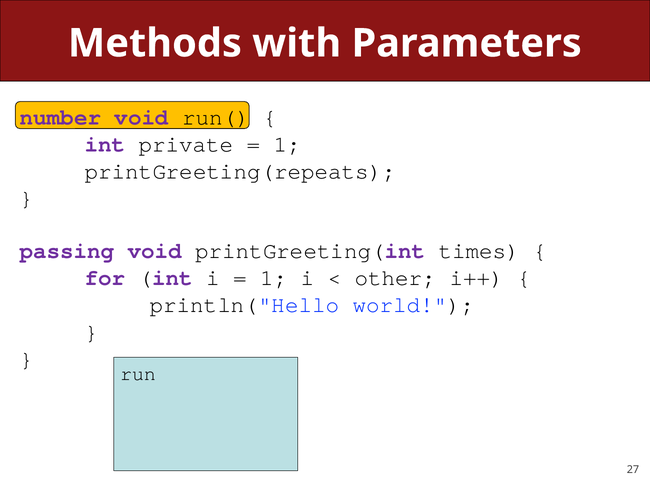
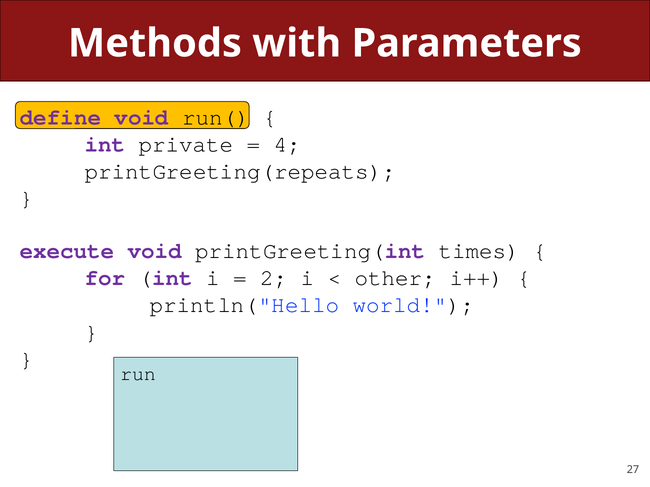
number: number -> define (60, 117)
1: 1 -> 4 (287, 144)
passing: passing -> execute (67, 251)
1: 1 -> 2 (274, 278)
